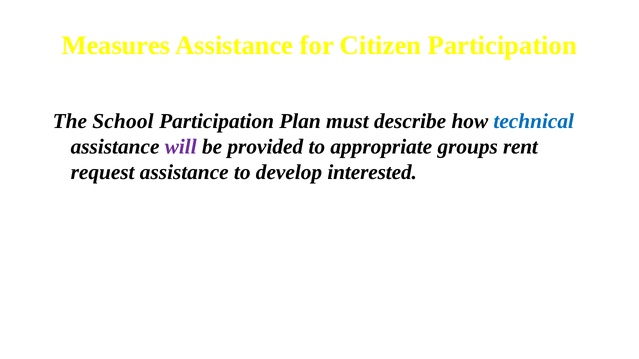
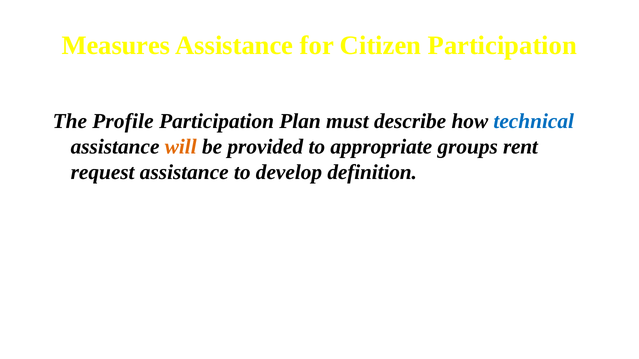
School: School -> Profile (123, 121)
will colour: purple -> orange (181, 147)
interested: interested -> definition (372, 172)
